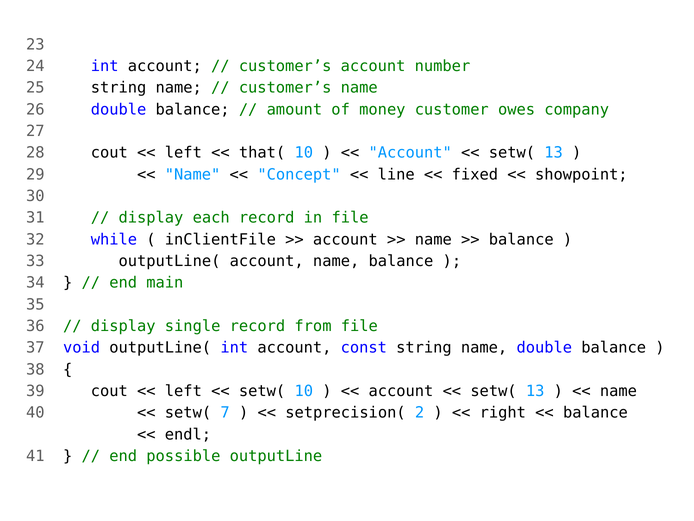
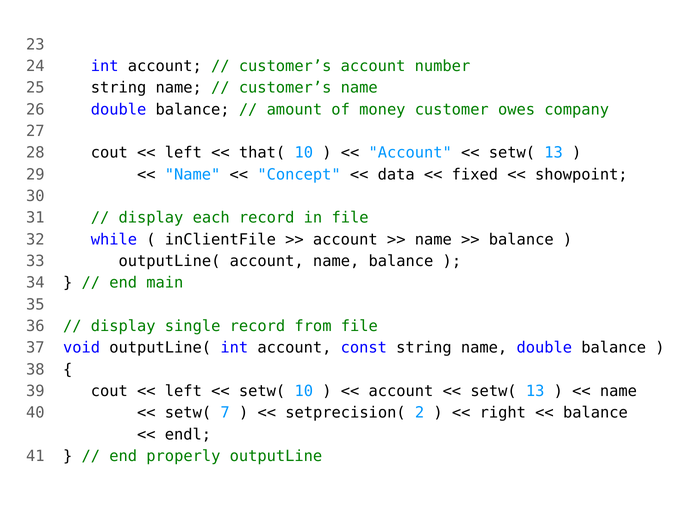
line: line -> data (396, 174)
possible: possible -> properly (183, 456)
